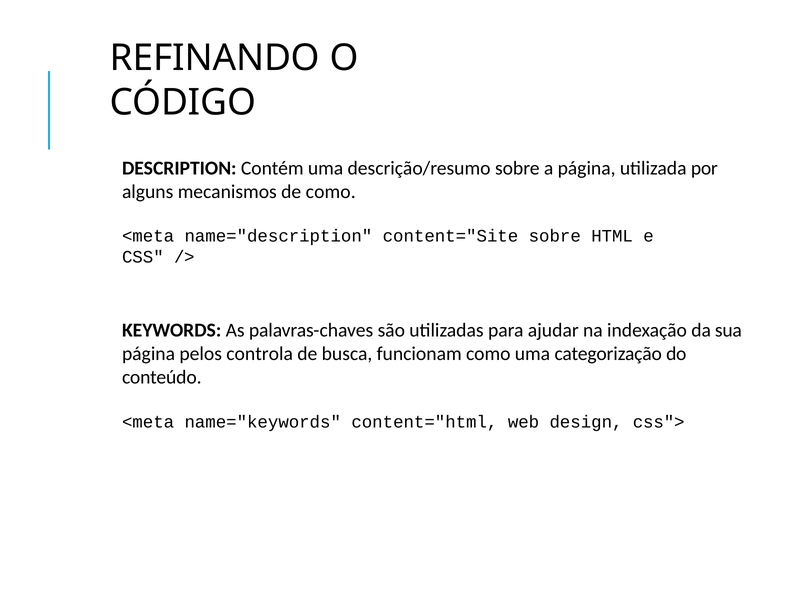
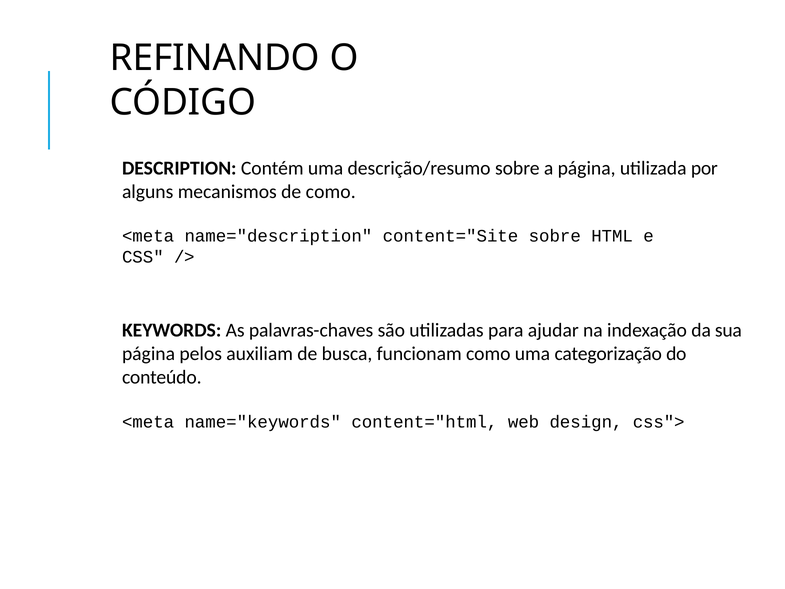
controla: controla -> auxiliam (260, 354)
